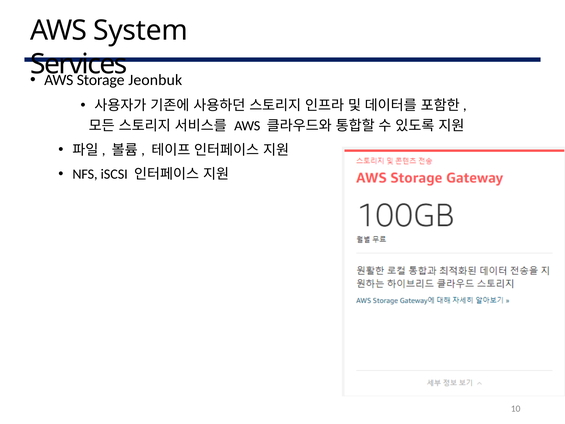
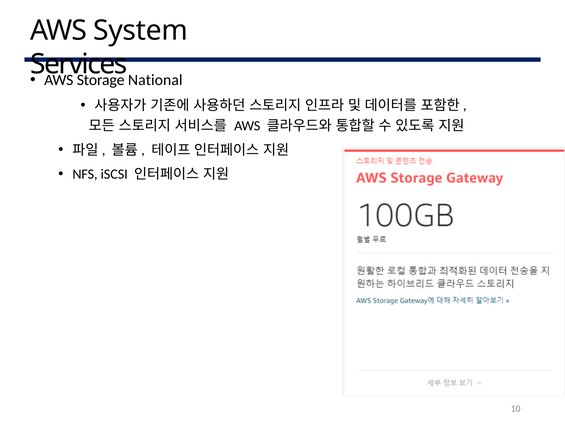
Jeonbuk: Jeonbuk -> National (155, 80)
